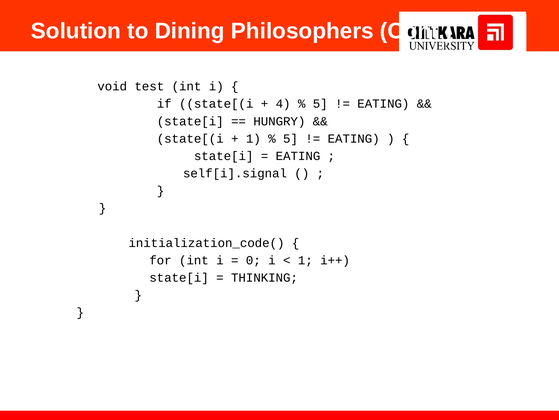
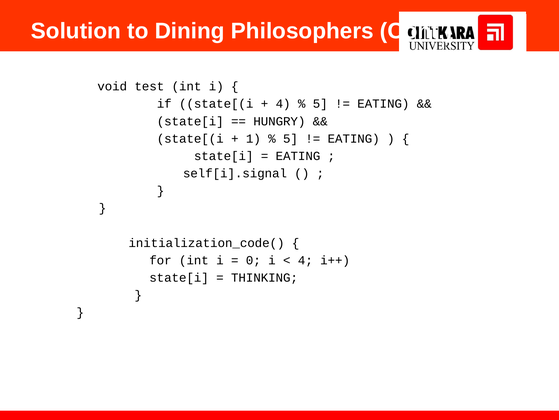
1: 1 -> 4 (305, 260)
